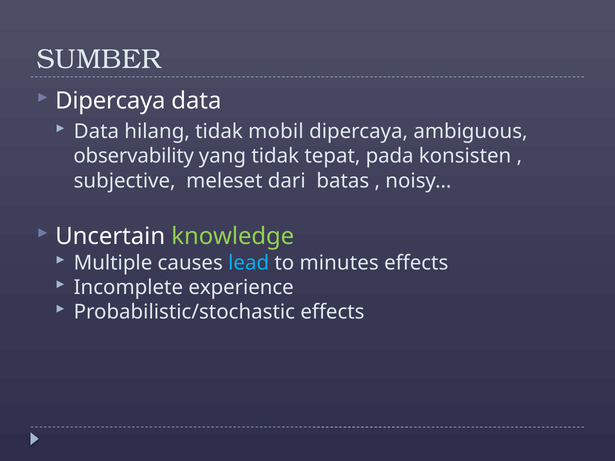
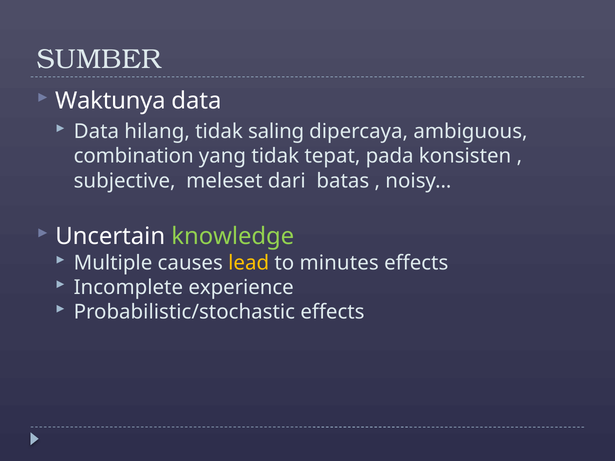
Dipercaya: Dipercaya -> Waktunya (110, 101)
mobil: mobil -> saling (276, 132)
observability: observability -> combination (134, 156)
lead colour: light blue -> yellow (249, 263)
